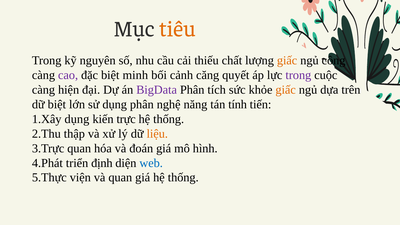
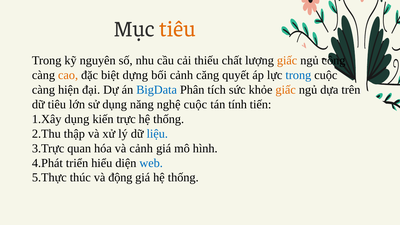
cao colour: purple -> orange (68, 75)
minh: minh -> dựng (135, 75)
trong colour: purple -> blue (298, 75)
BigData colour: purple -> blue (157, 90)
dữ biệt: biệt -> tiêu (57, 104)
dụng phân: phân -> năng (142, 104)
nghệ năng: năng -> cuộc (195, 104)
liệu colour: orange -> blue (157, 134)
và đoán: đoán -> cảnh (141, 148)
định: định -> hiểu (102, 163)
viện: viện -> thúc (80, 178)
và quan: quan -> động (120, 178)
